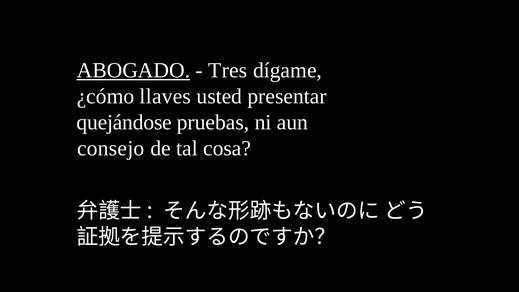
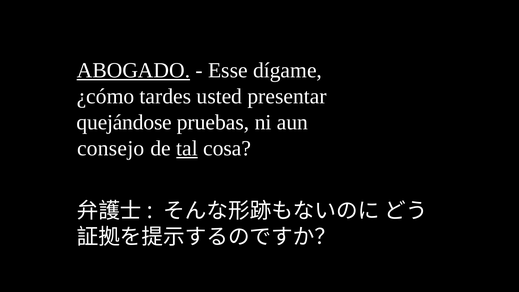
Tres: Tres -> Esse (228, 70)
llaves: llaves -> tardes (165, 96)
tal underline: none -> present (187, 148)
